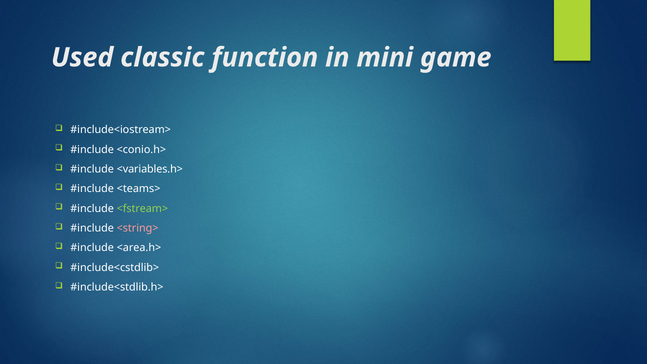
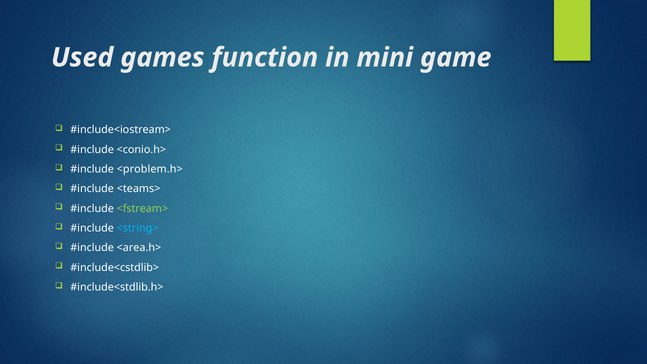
classic: classic -> games (162, 57)
<variables.h>: <variables.h> -> <problem.h> (150, 169)
<string> colour: pink -> light blue (138, 228)
